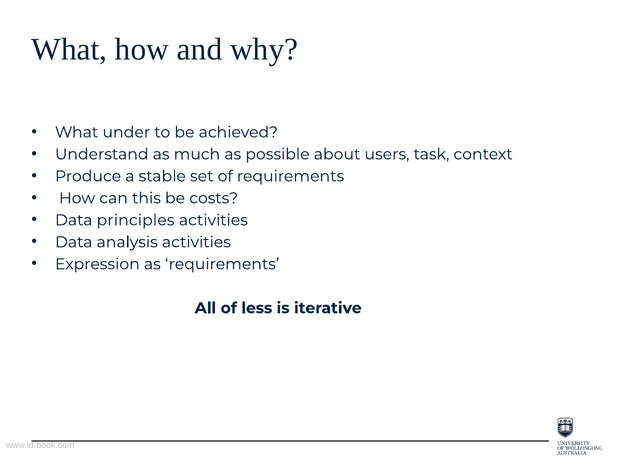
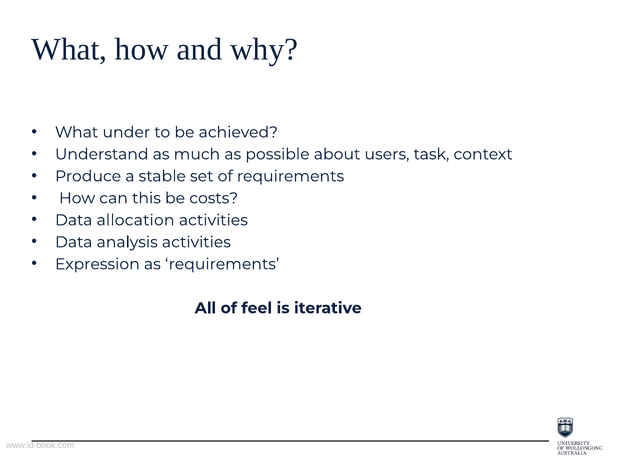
principles: principles -> allocation (136, 220)
less: less -> feel (257, 308)
